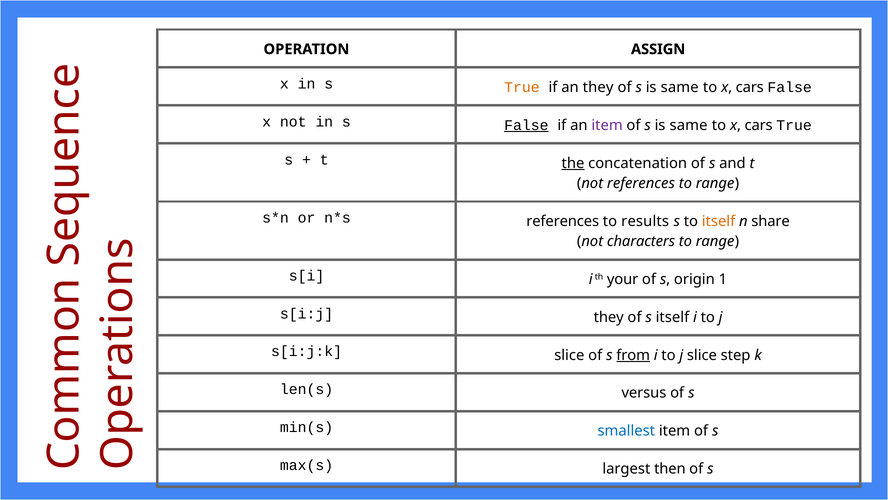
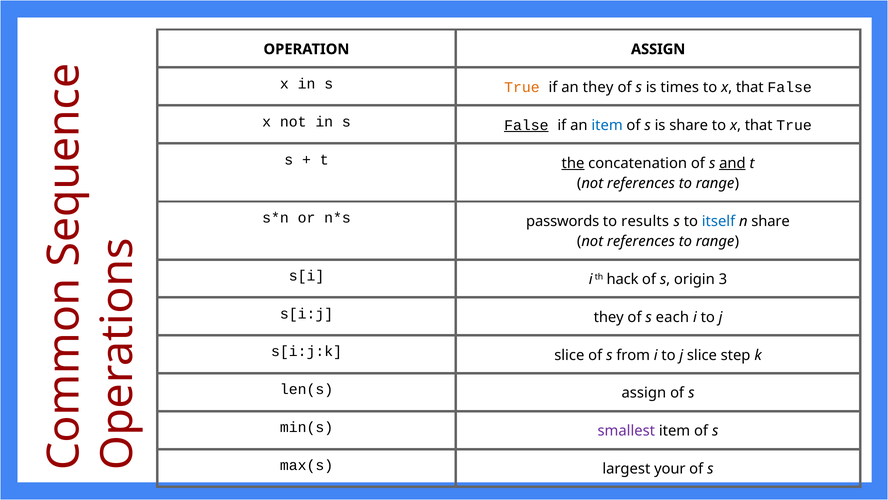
same: same -> times (680, 87)
cars: cars -> that (750, 87)
item colour: purple -> blue (607, 125)
same: same -> share (689, 125)
cars: cars -> that (759, 125)
and underline: none -> present (732, 163)
references: references -> passwords (563, 221)
itself colour: orange -> blue (719, 221)
characters: characters -> references (641, 241)
your: your -> hack (623, 279)
1: 1 -> 3 (723, 279)
s itself: itself -> each (672, 317)
from underline: present -> none (633, 355)
len(s versus: versus -> assign (644, 393)
smallest colour: blue -> purple (626, 431)
then: then -> your (670, 468)
